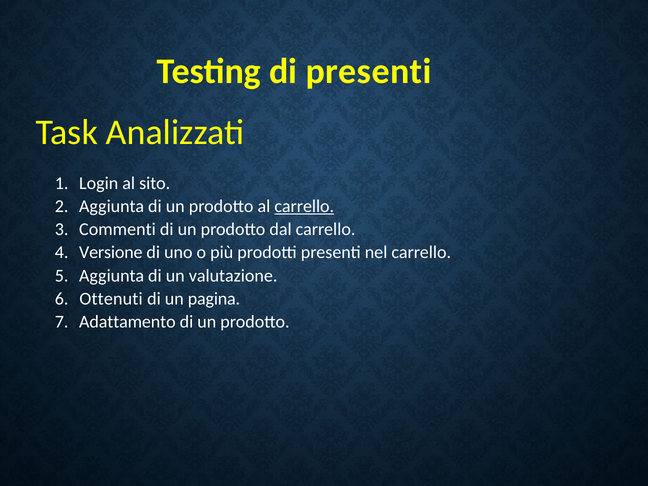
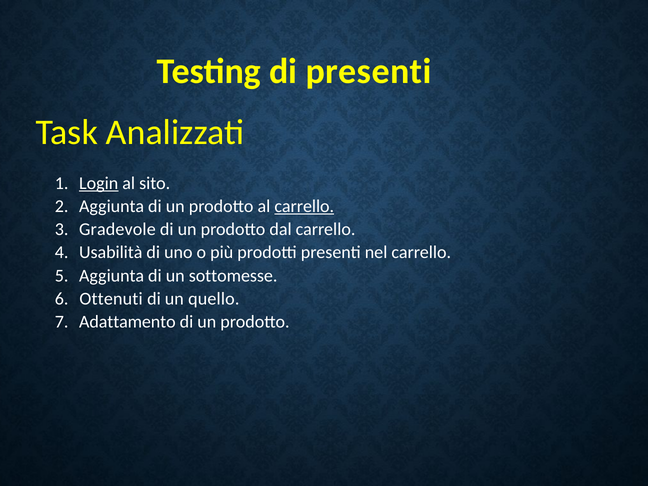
Login underline: none -> present (99, 183)
Commenti: Commenti -> Gradevole (117, 229)
Versione: Versione -> Usabilità (111, 253)
valutazione: valutazione -> sottomesse (233, 276)
pagina: pagina -> quello (214, 299)
